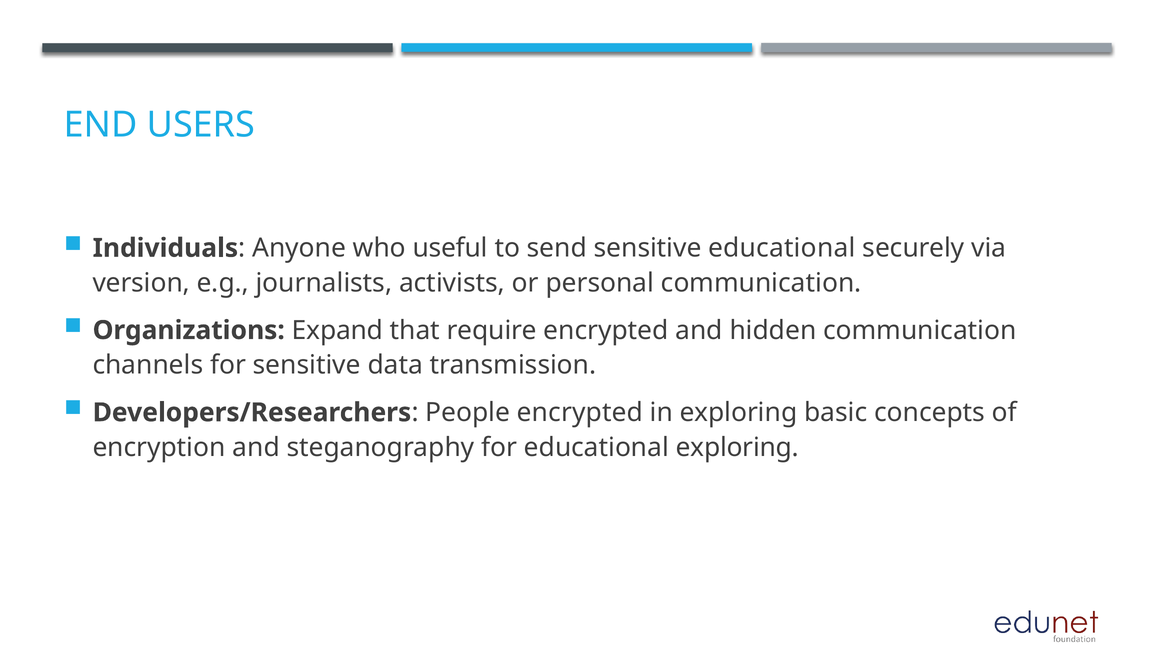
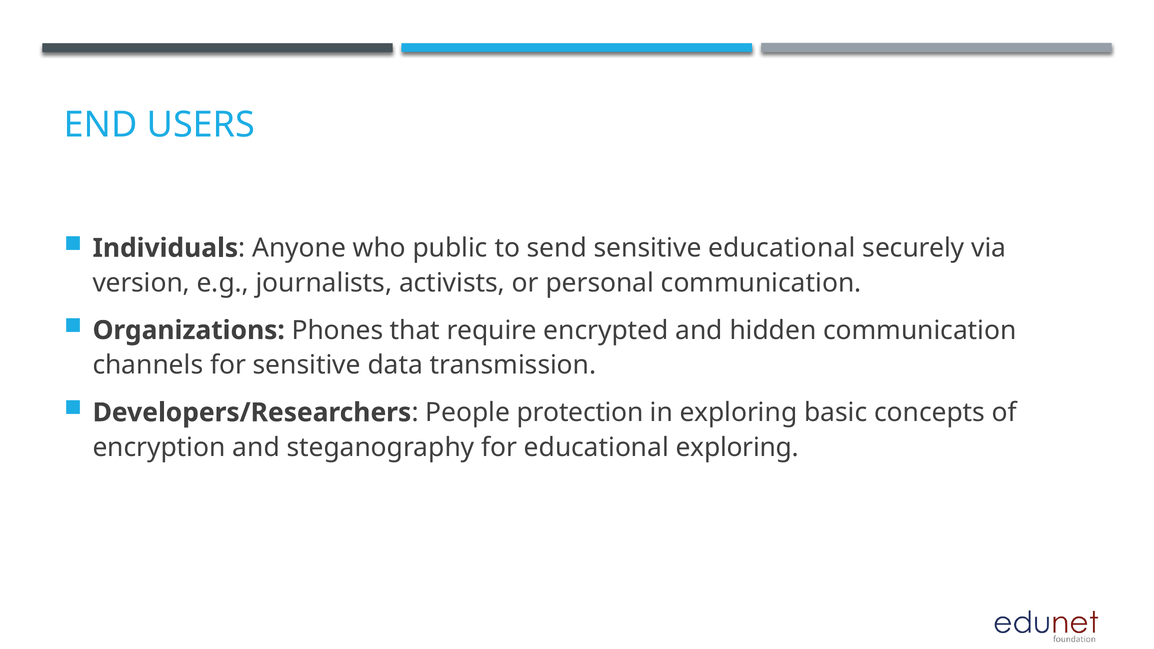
useful: useful -> public (450, 248)
Expand: Expand -> Phones (337, 330)
People encrypted: encrypted -> protection (580, 413)
